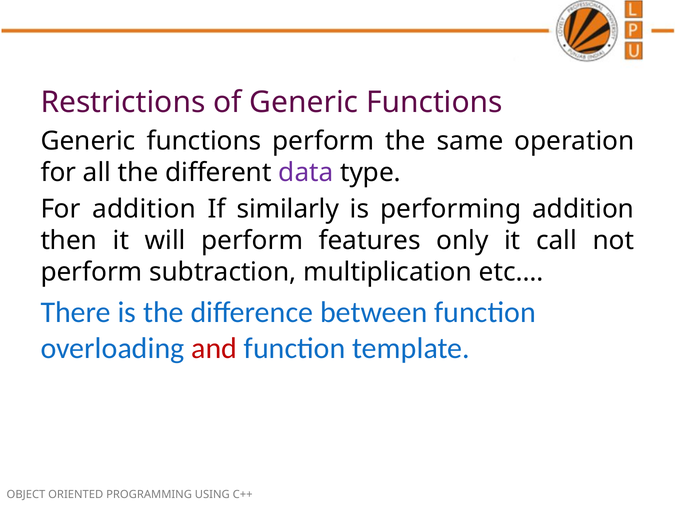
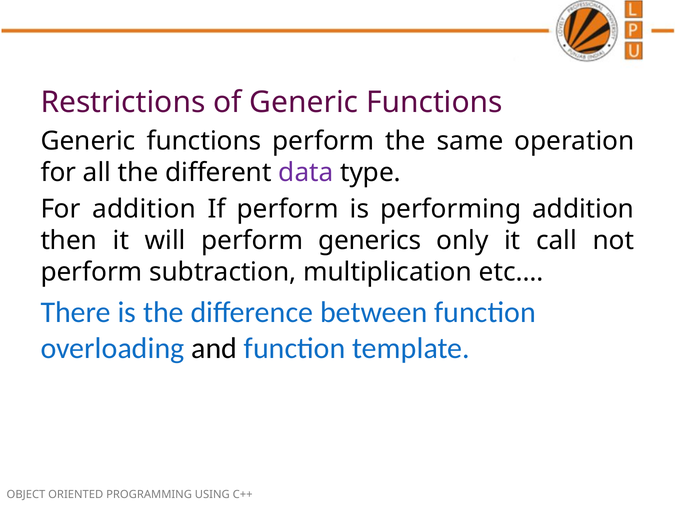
If similarly: similarly -> perform (288, 209)
features: features -> generics (370, 241)
and colour: red -> black (214, 348)
